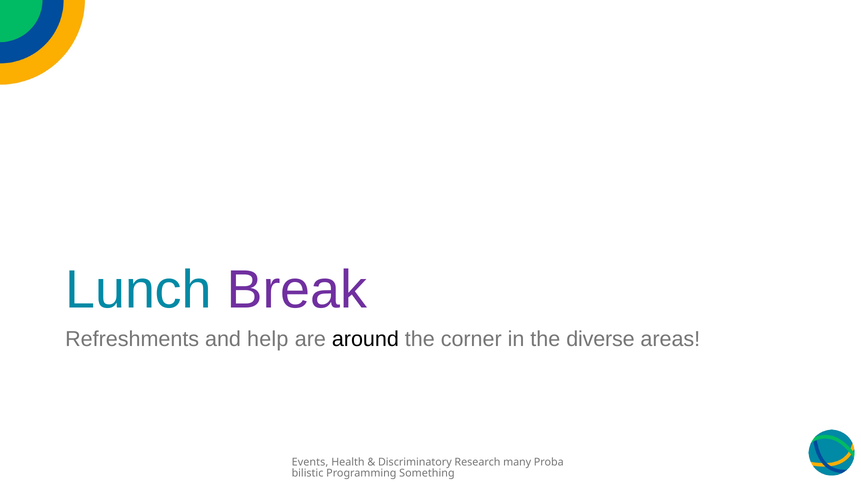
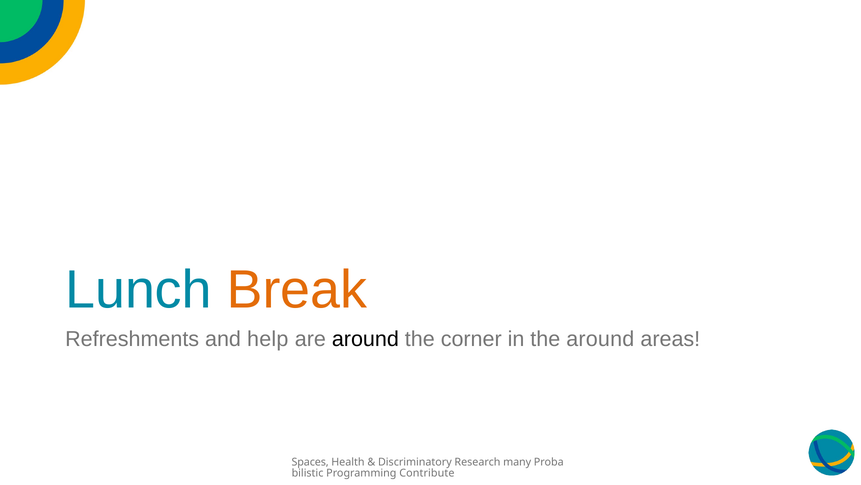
Break colour: purple -> orange (297, 290)
the diverse: diverse -> around (600, 339)
Events: Events -> Spaces (310, 462)
Something: Something -> Contribute (427, 472)
